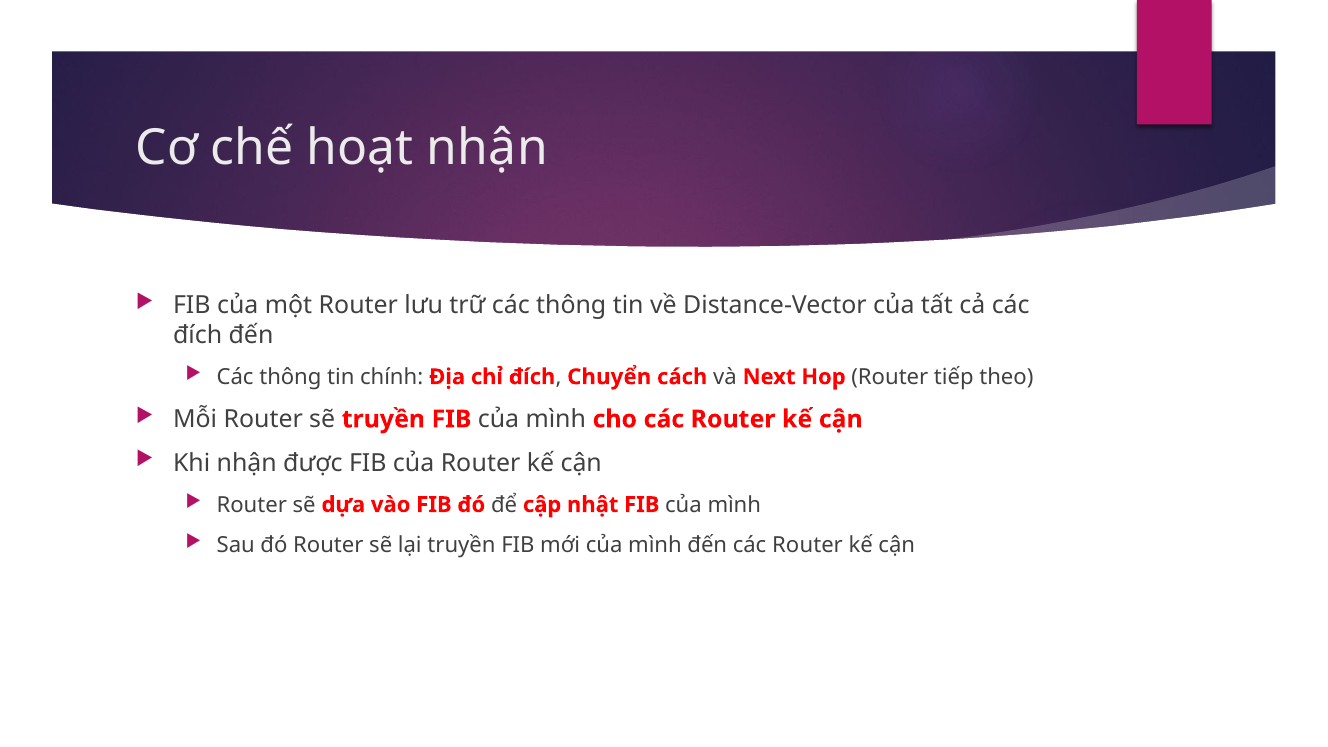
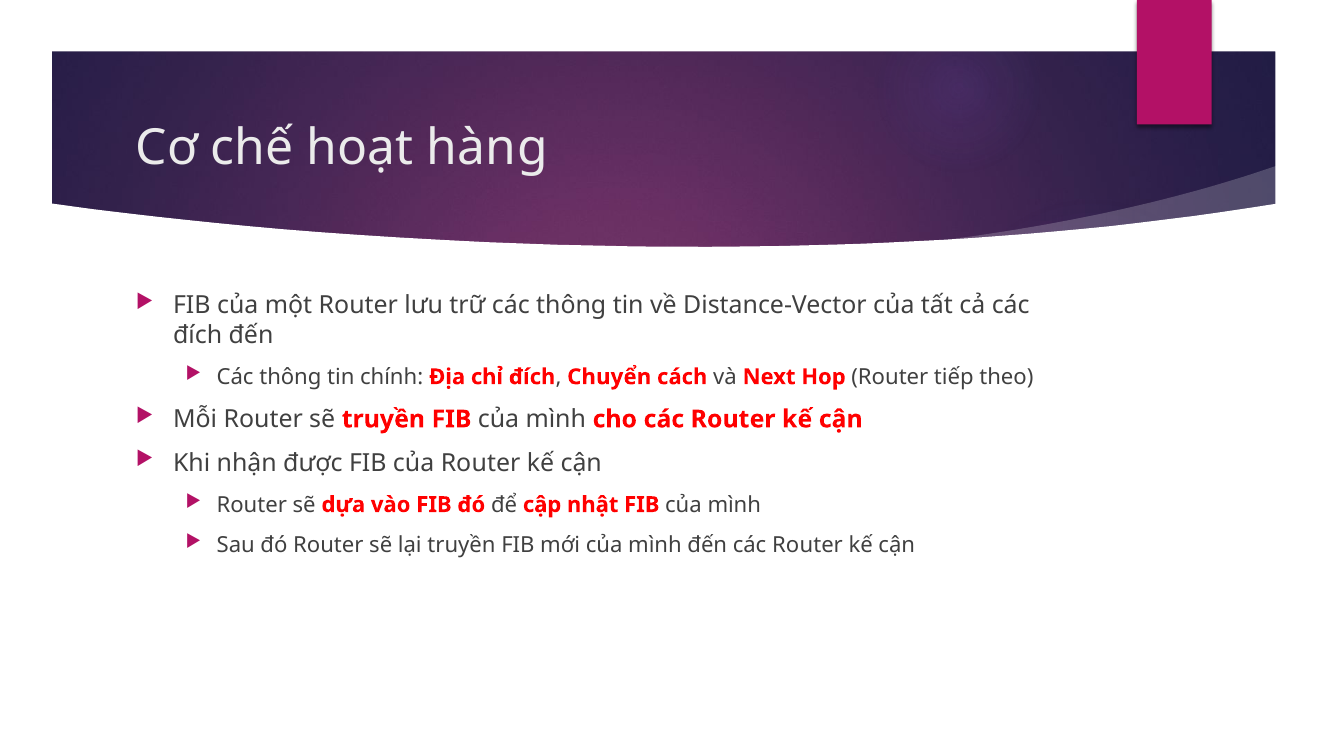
hoạt nhận: nhận -> hàng (487, 148)
